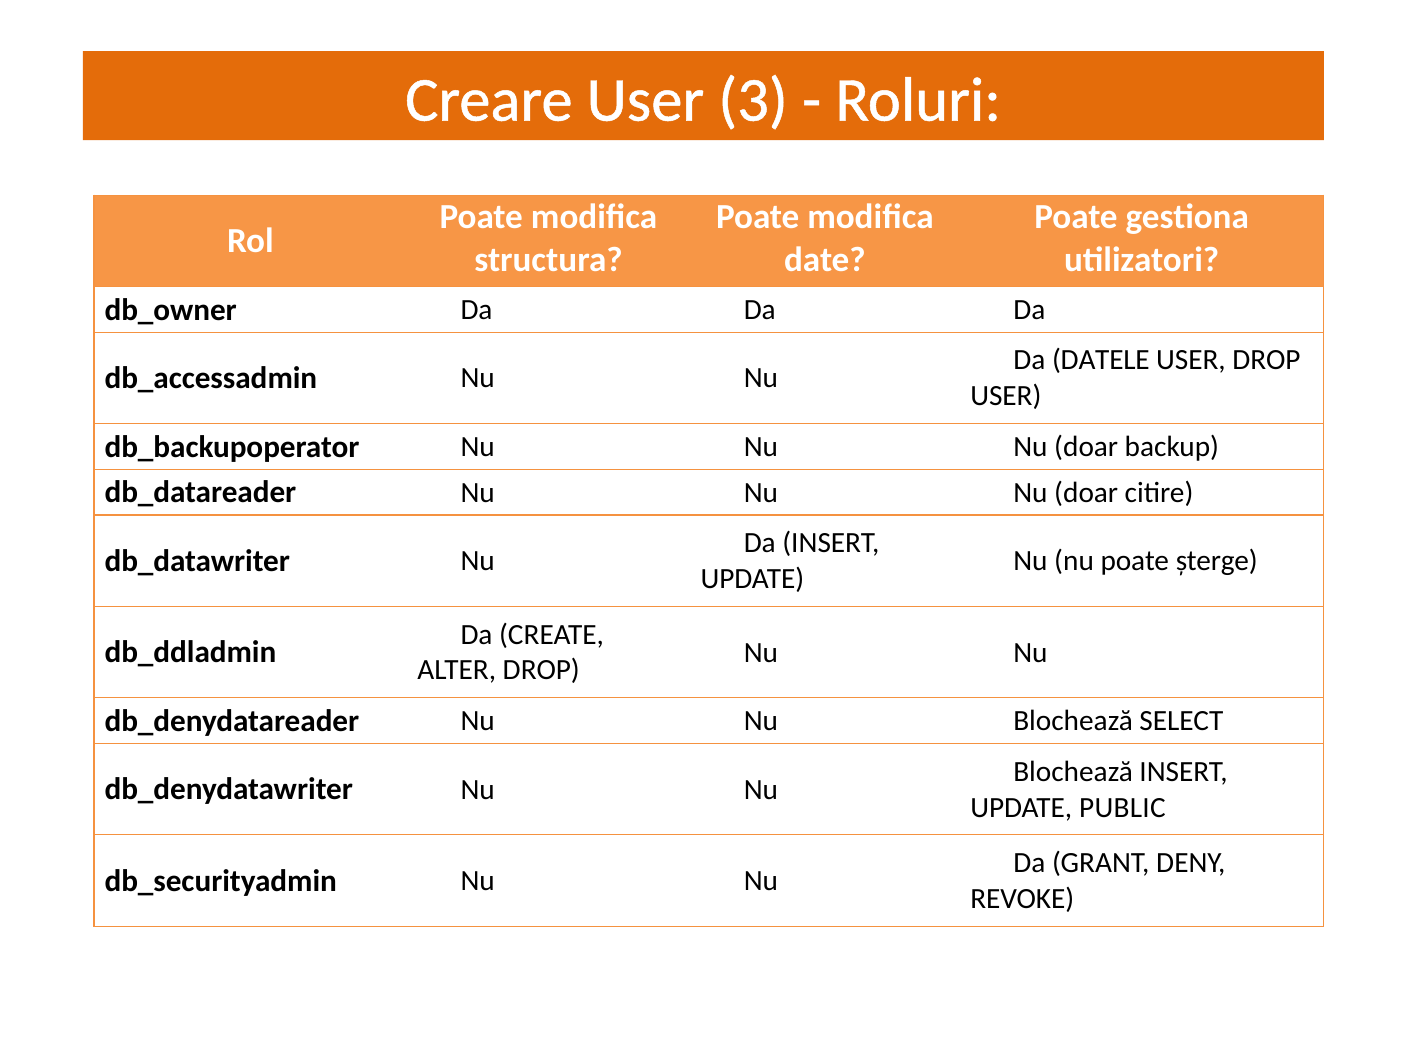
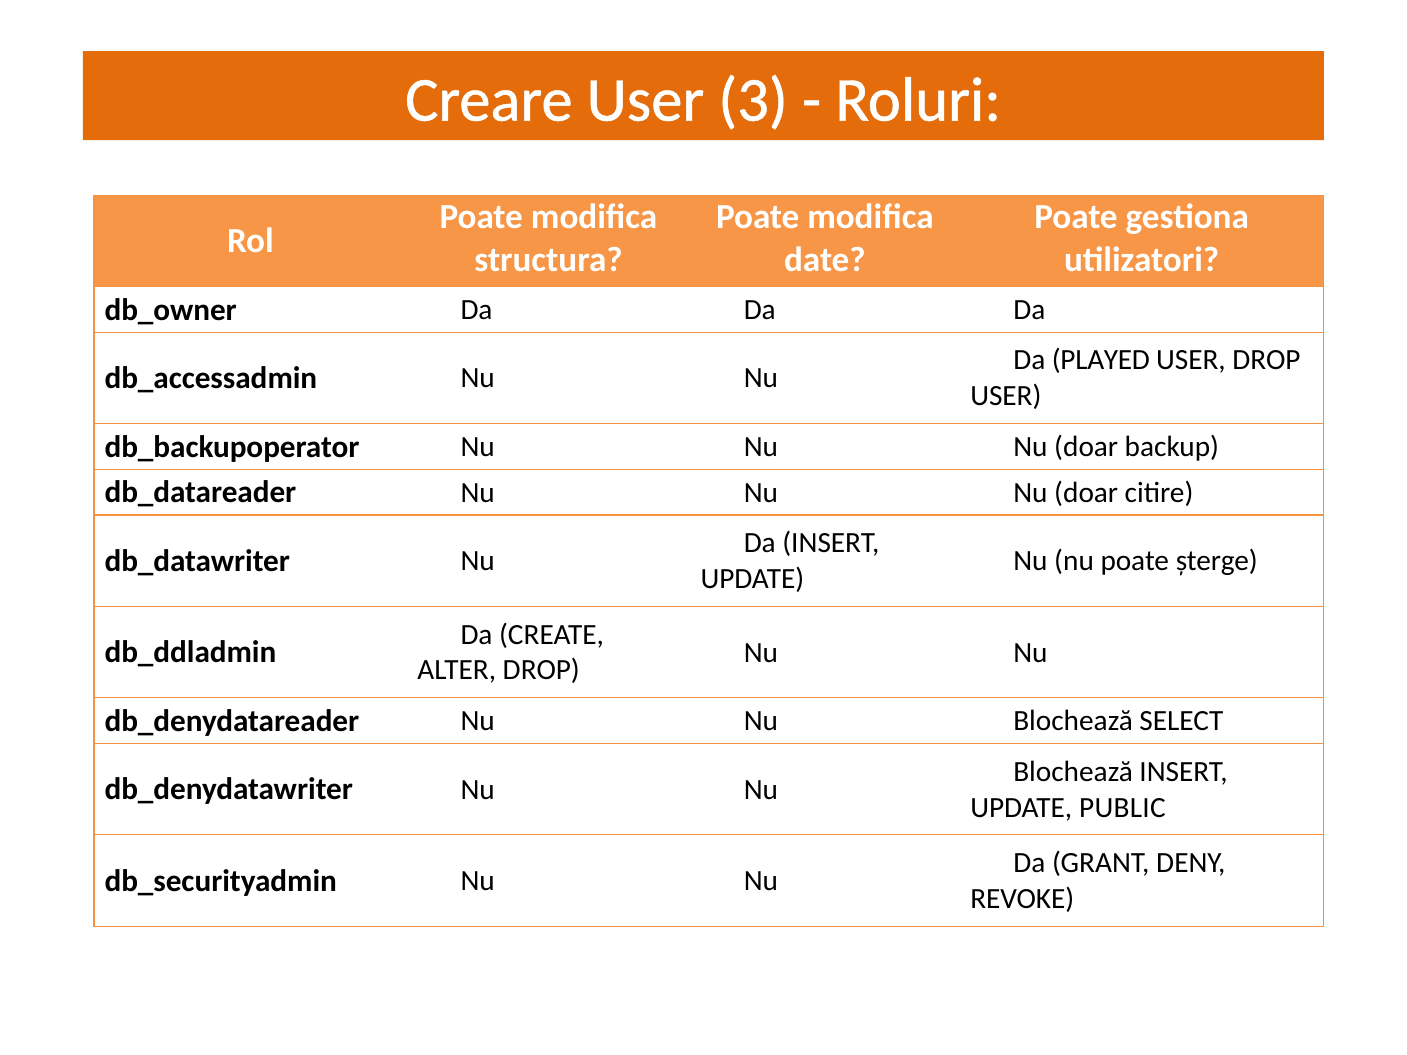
DATELE: DATELE -> PLAYED (1101, 360)
